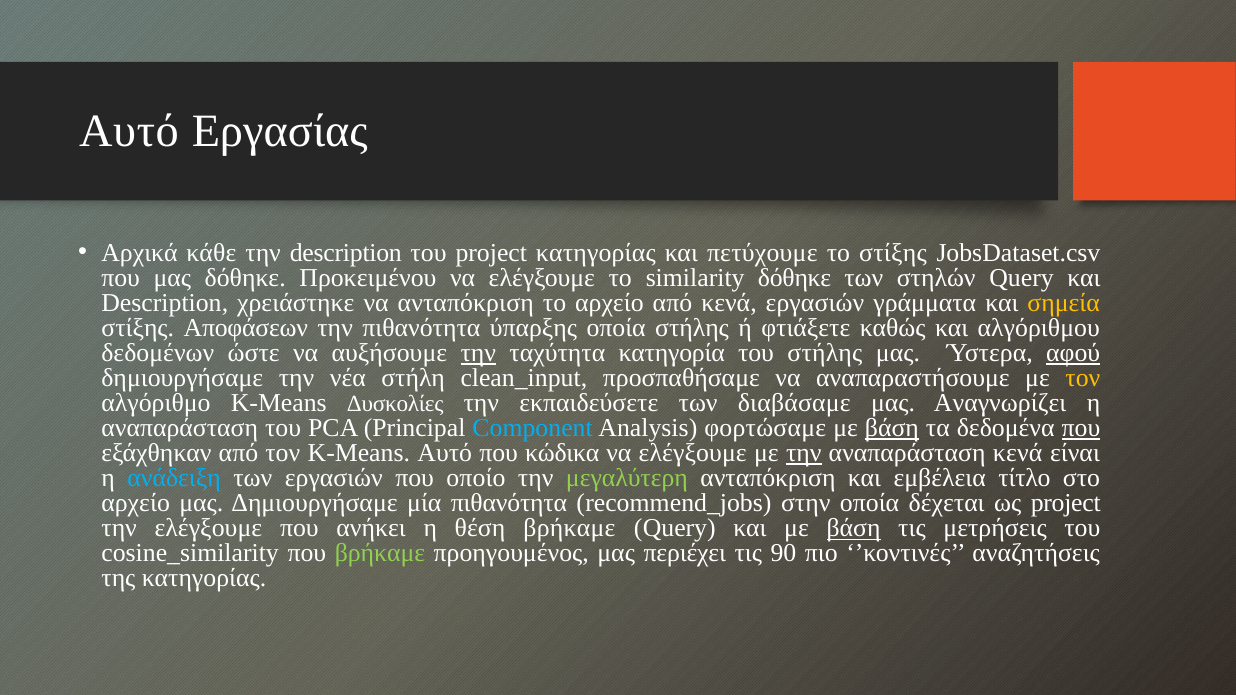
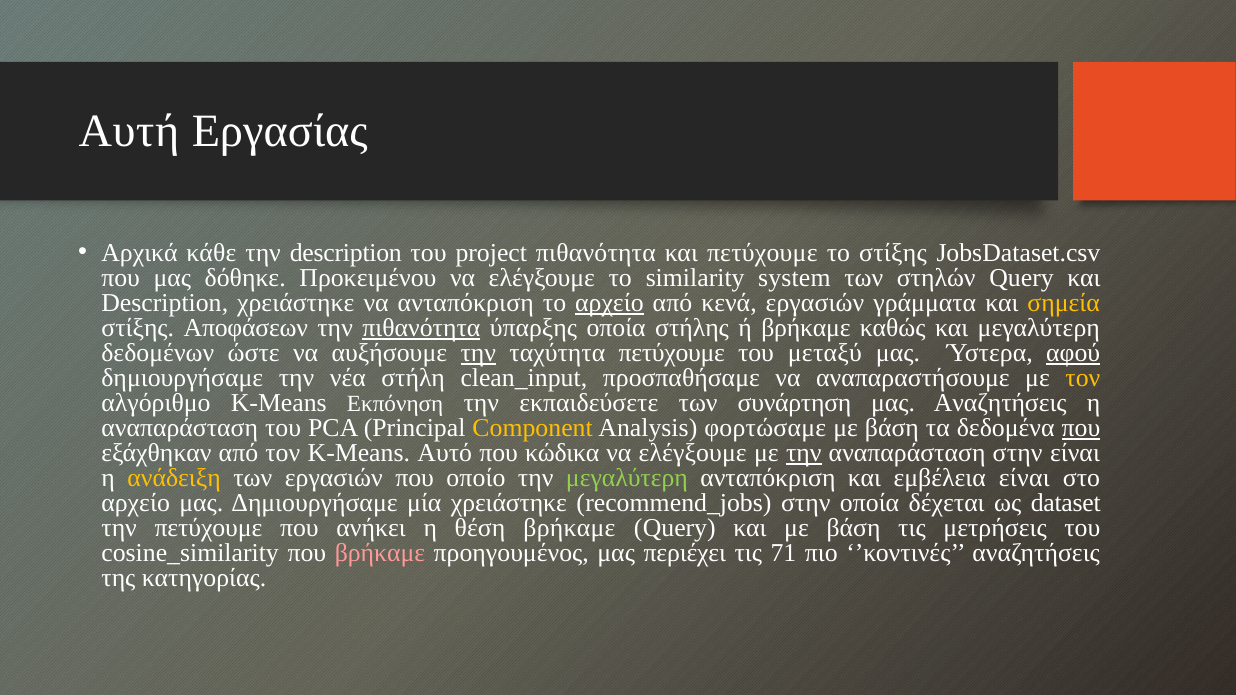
Αυτό: Αυτό -> Αυτή (129, 131)
project κατηγορίας: κατηγορίας -> πιθανότητα (596, 253)
similarity δόθηκε: δόθηκε -> system (794, 278)
αρχείο underline: none -> present (609, 303)
πιθανότητα underline: none -> present (421, 328)
ή φτιάξετε: φτιάξετε -> βρήκαμε (806, 328)
και αλγόριθμου: αλγόριθμου -> μεγαλύτερη (1039, 328)
ταχύτητα κατηγορία: κατηγορία -> πετύχουμε (672, 353)
του στήλης: στήλης -> μεταξύ (825, 353)
Δυσκολίες: Δυσκολίες -> Εκπόνηση (395, 404)
διαβάσαμε: διαβάσαμε -> συνάρτηση (795, 403)
μας Αναγνωρίζει: Αναγνωρίζει -> Αναζητήσεις (1000, 403)
Component colour: light blue -> yellow (533, 428)
βάση underline: present -> none (892, 428)
αναπαράσταση κενά: κενά -> στην (1018, 453)
ανάδειξη colour: light blue -> yellow (174, 478)
εμβέλεια τίτλο: τίτλο -> είναι (1024, 478)
μία πιθανότητα: πιθανότητα -> χρειάστηκε (509, 503)
ως project: project -> dataset (1066, 503)
την ελέγξουμε: ελέγξουμε -> πετύχουμε (208, 528)
βάση underline: present -> none (854, 528)
βρήκαμε colour: light green -> pink (380, 553)
90: 90 -> 71 (783, 553)
